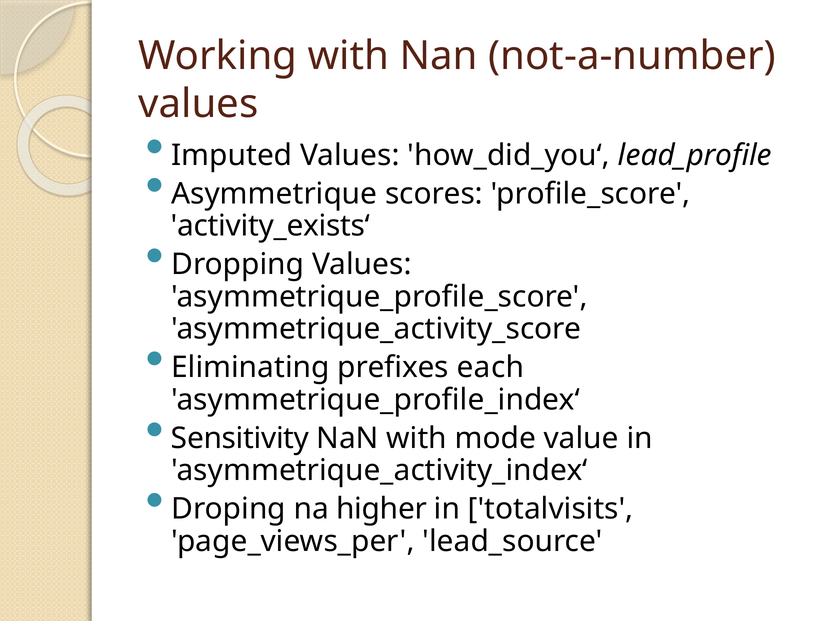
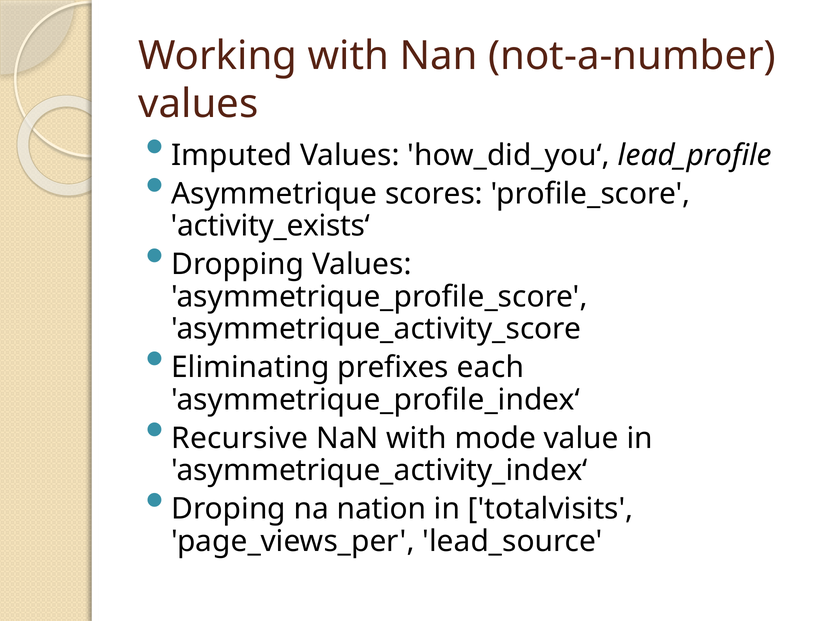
Sensitivity: Sensitivity -> Recursive (240, 438)
higher: higher -> nation (381, 509)
